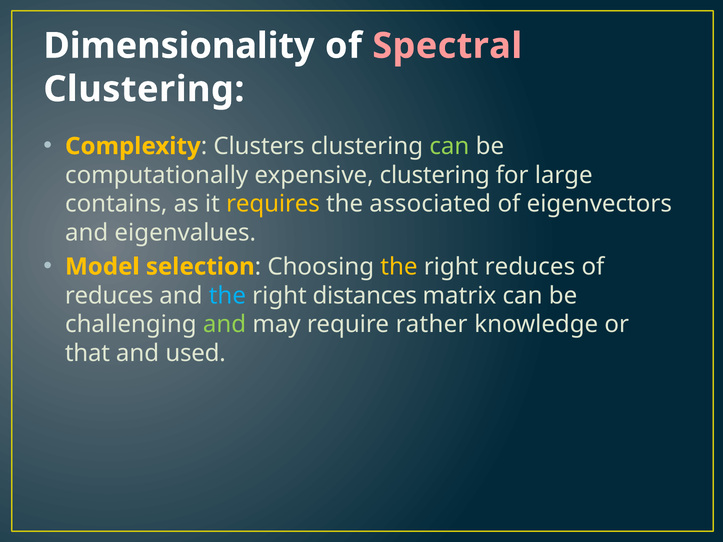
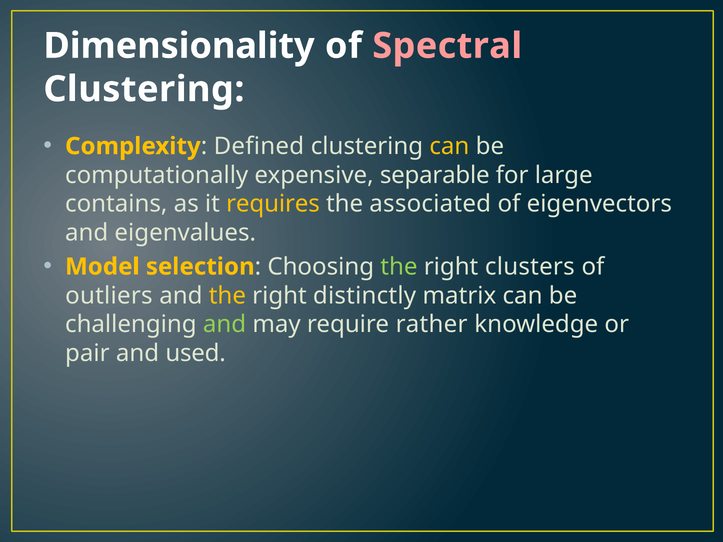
Clusters: Clusters -> Defined (259, 146)
can colour: light green -> yellow (449, 146)
expensive clustering: clustering -> separable (435, 175)
the colour: yellow -> light green (399, 267)
right reduces: reduces -> clusters (530, 267)
reduces: reduces -> outliers (109, 296)
the colour: light blue -> yellow (227, 296)
distances: distances -> distinctly (365, 296)
that: that -> pair (87, 354)
